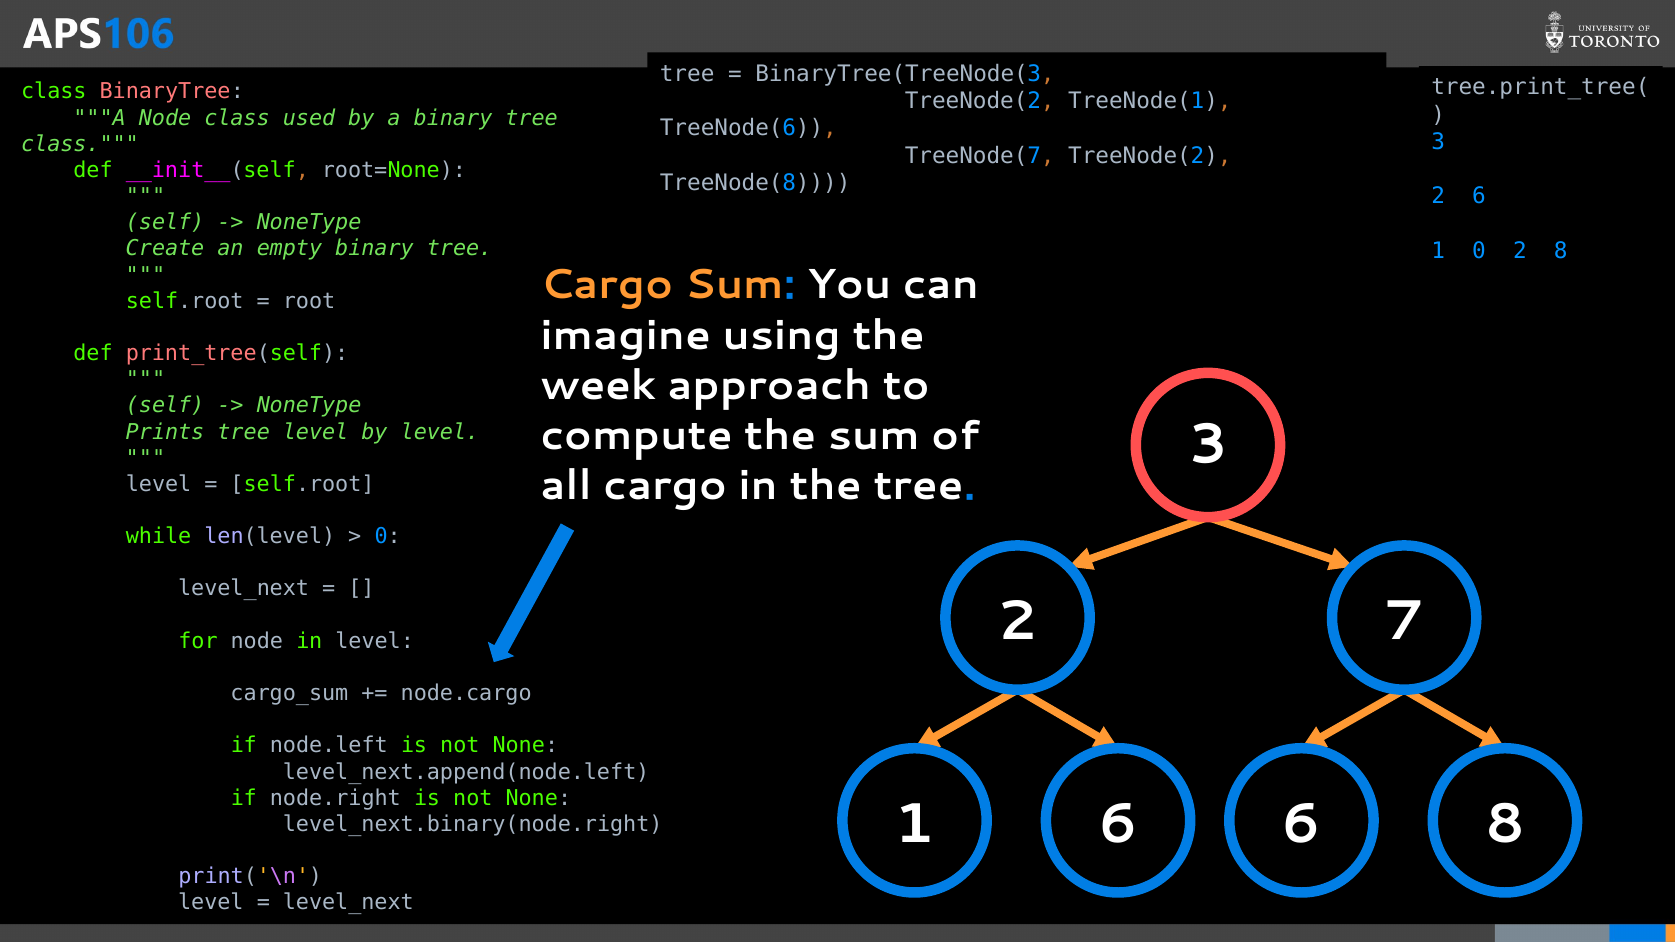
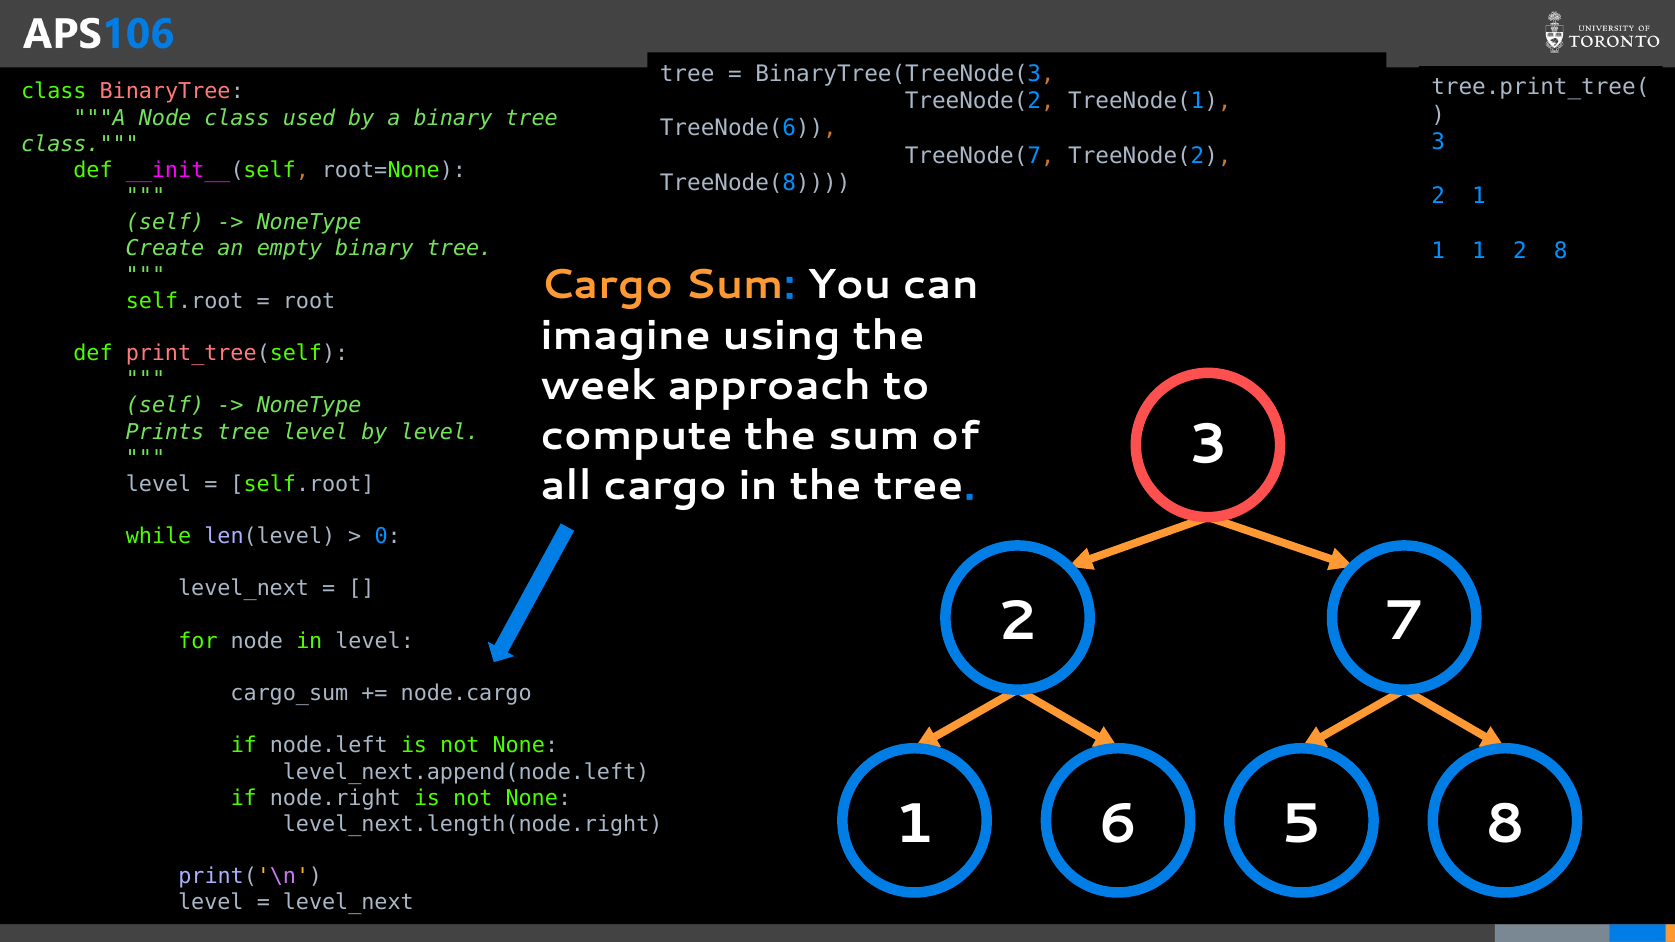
2 6: 6 -> 1 (1479, 196)
0: 0 -> 1 (1479, 251)
6 6: 6 -> 5 (1302, 824)
level_next.binary(node.right: level_next.binary(node.right -> level_next.length(node.right (473, 824)
